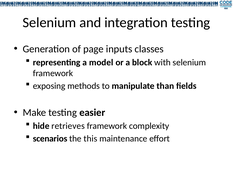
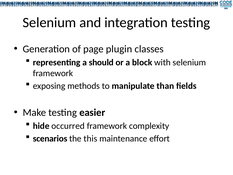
inputs: inputs -> plugin (119, 49)
model: model -> should (101, 62)
retrieves: retrieves -> occurred (68, 126)
